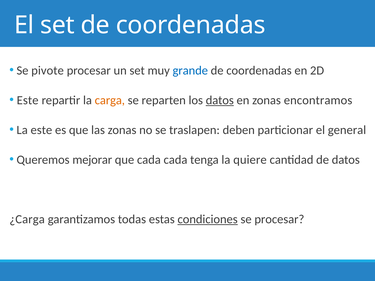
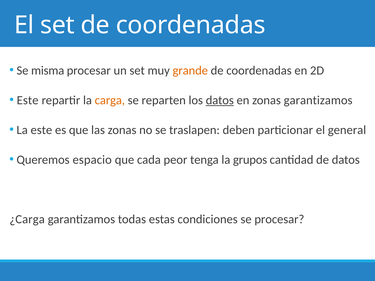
pivote: pivote -> misma (48, 71)
grande colour: blue -> orange (190, 71)
zonas encontramos: encontramos -> garantizamos (318, 100)
mejorar: mejorar -> espacio (92, 160)
cada cada: cada -> peor (175, 160)
quiere: quiere -> grupos (250, 160)
condiciones underline: present -> none (208, 220)
